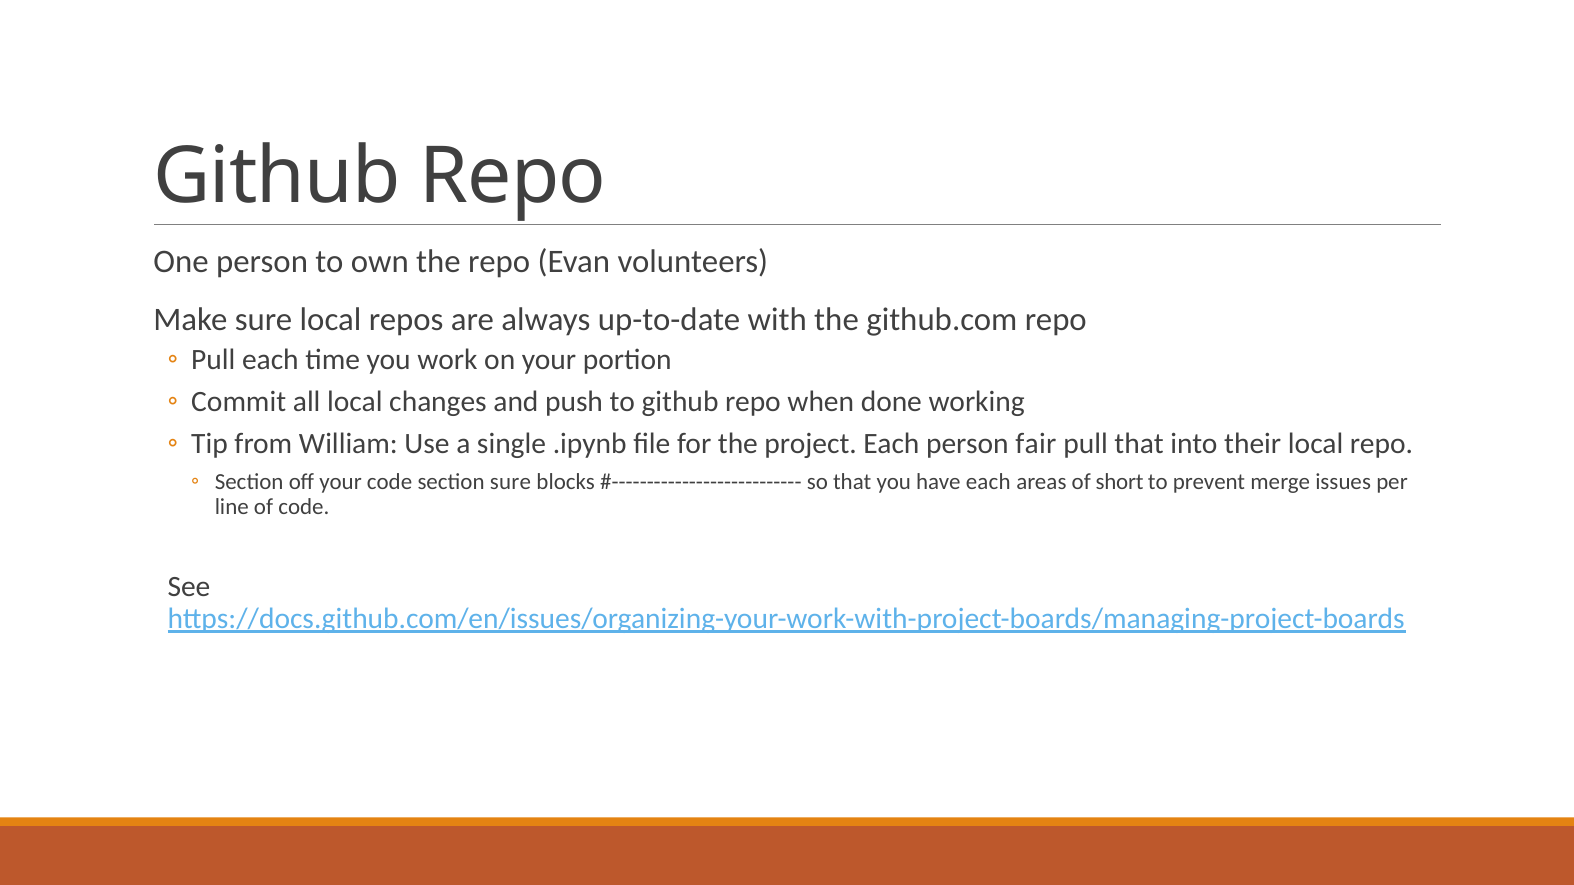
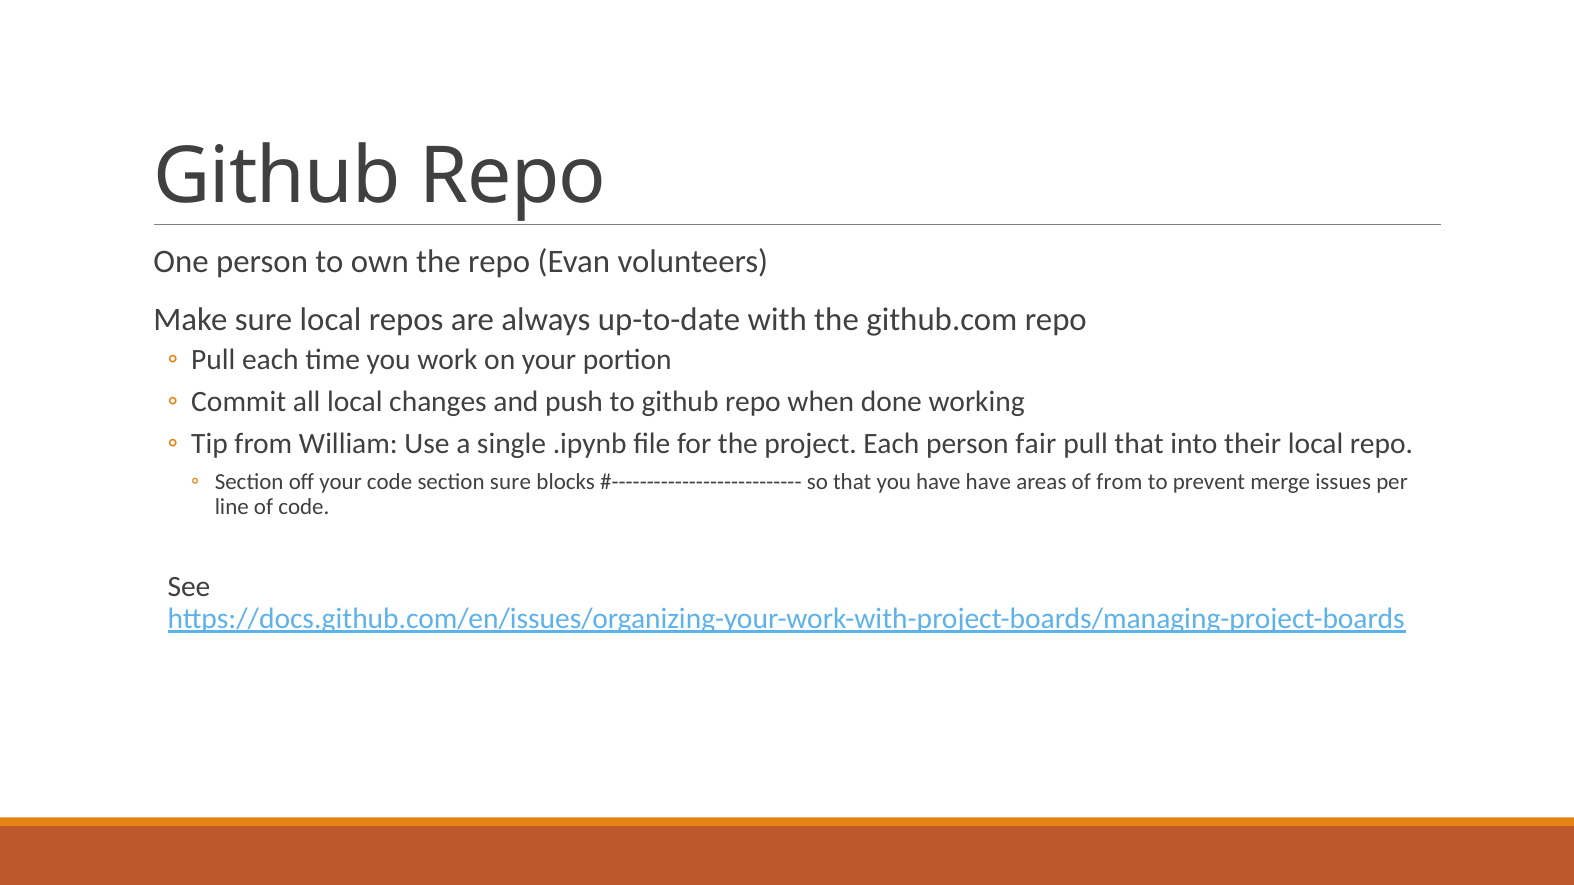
have each: each -> have (988, 482)
of short: short -> from (1119, 482)
